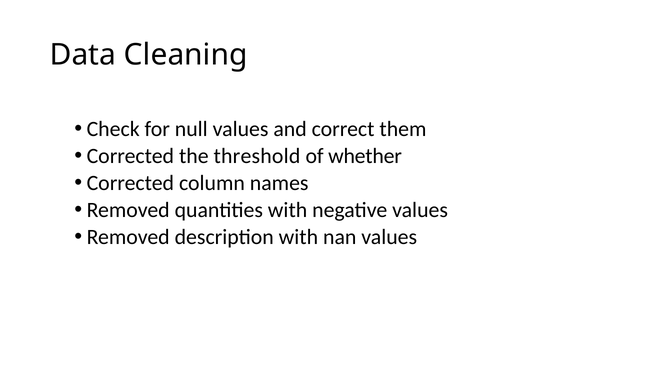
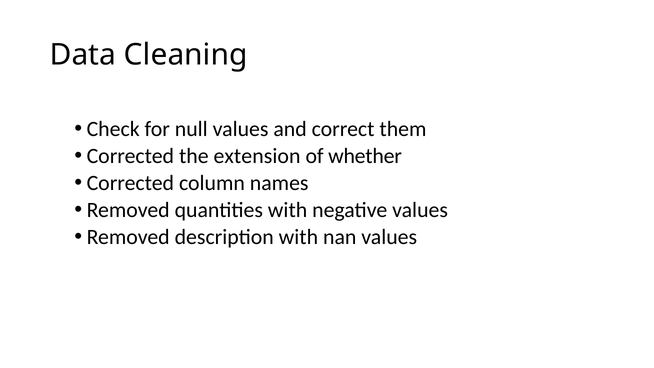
threshold: threshold -> extension (257, 156)
